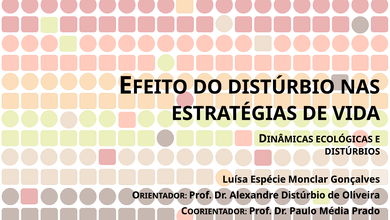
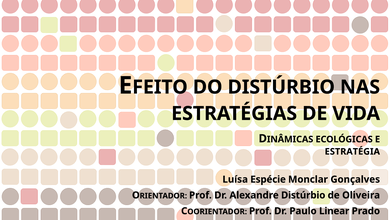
DISTÚRBIOS: DISTÚRBIOS -> ESTRATÉGIA (352, 151)
Média: Média -> Linear (334, 210)
